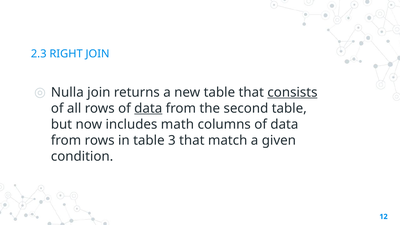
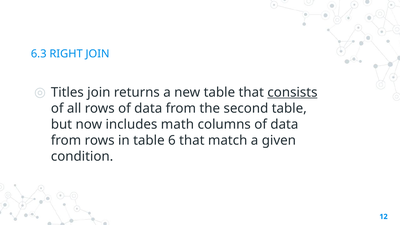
2.3: 2.3 -> 6.3 (39, 54)
Nulla: Nulla -> Titles (67, 92)
data underline: present -> none (148, 108)
3: 3 -> 6 (172, 140)
